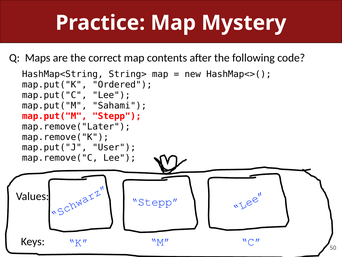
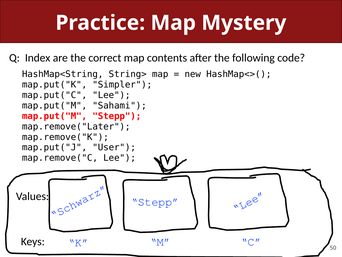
Maps: Maps -> Index (38, 58)
Ordered: Ordered -> Simpler (122, 84)
